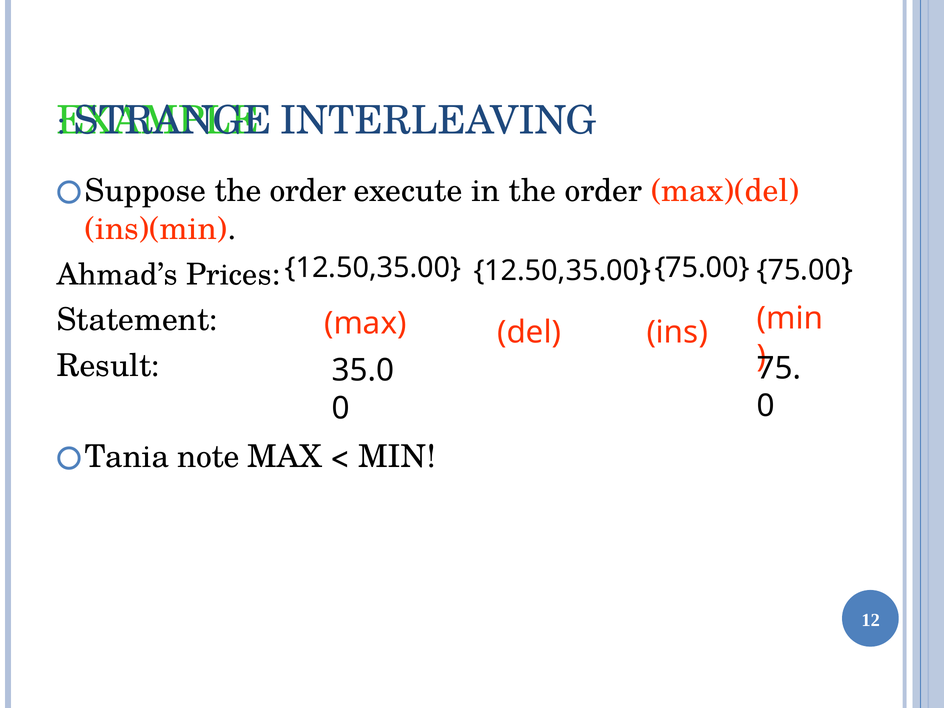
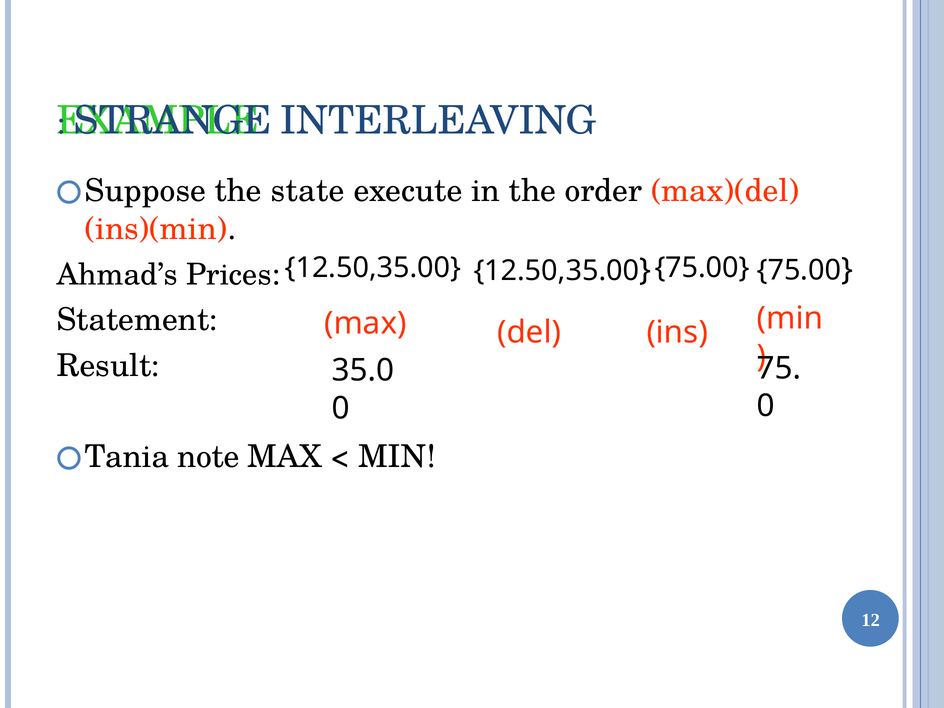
order: order -> state (308, 191)
